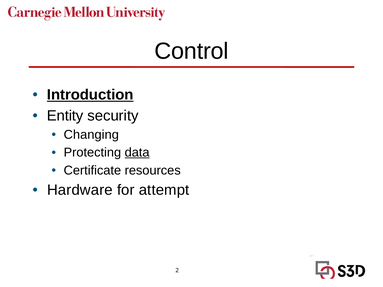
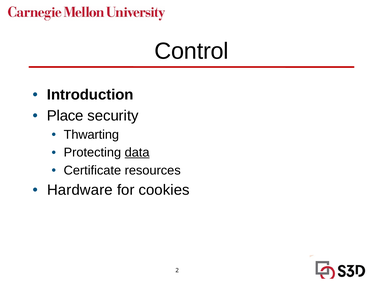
Introduction underline: present -> none (90, 95)
Entity: Entity -> Place (65, 116)
Changing: Changing -> Thwarting (91, 135)
attempt: attempt -> cookies (164, 190)
